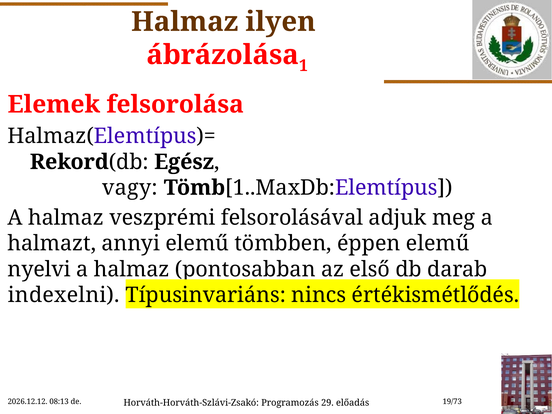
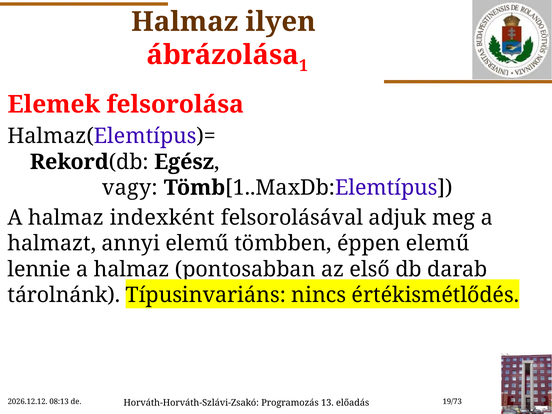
veszprémi: veszprémi -> indexként (162, 218)
nyelvi: nyelvi -> lennie (39, 269)
indexelni: indexelni -> tárolnánk (64, 295)
29: 29 -> 13 (327, 403)
